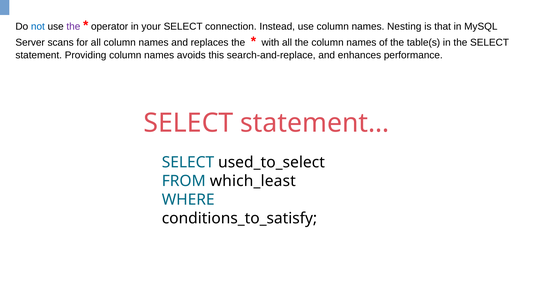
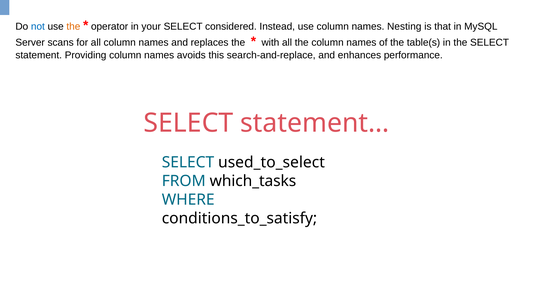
the colour: purple -> orange (73, 27)
connection: connection -> considered (231, 27)
which_least: which_least -> which_tasks (253, 181)
